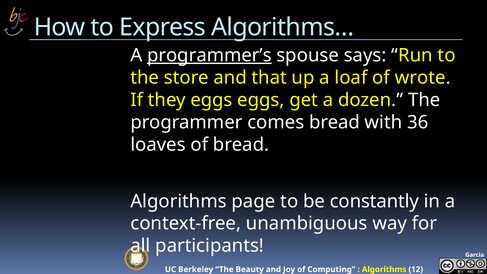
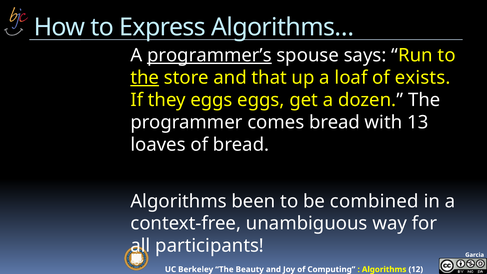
the underline: none -> present (145, 78)
wrote: wrote -> exists (423, 78)
36: 36 -> 13 (418, 122)
page: page -> been (253, 201)
constantly: constantly -> combined (374, 201)
